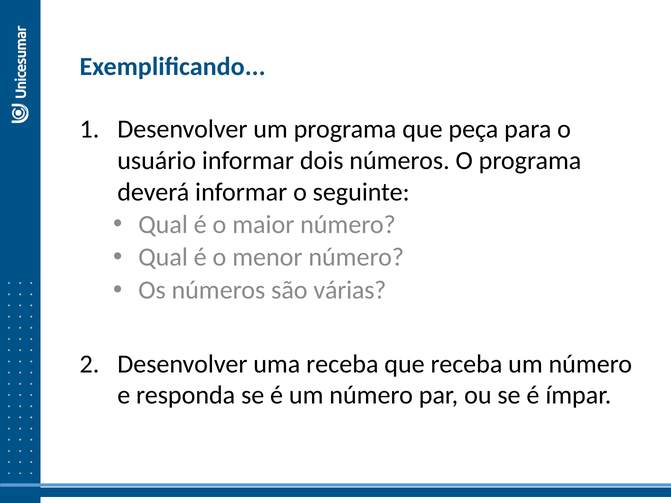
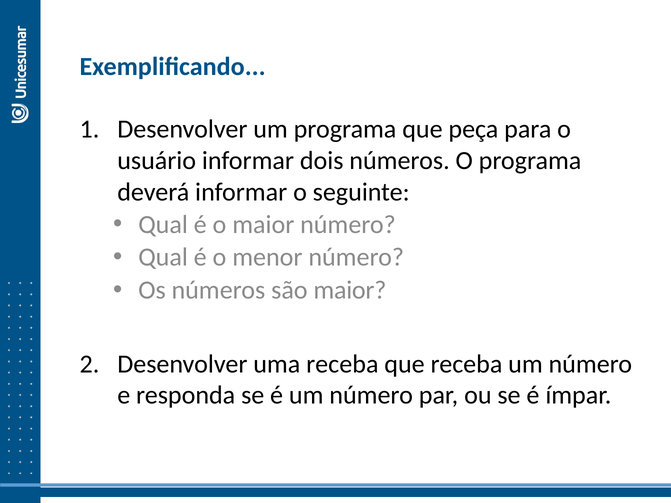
são várias: várias -> maior (350, 290)
